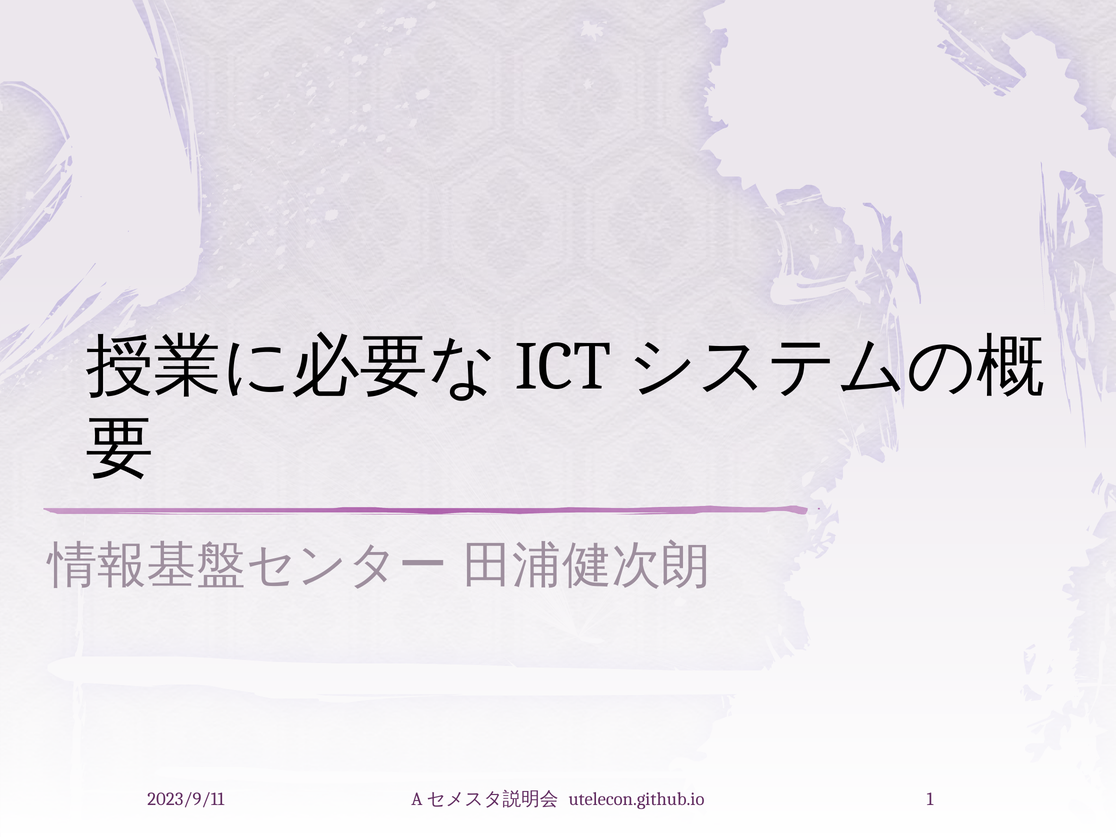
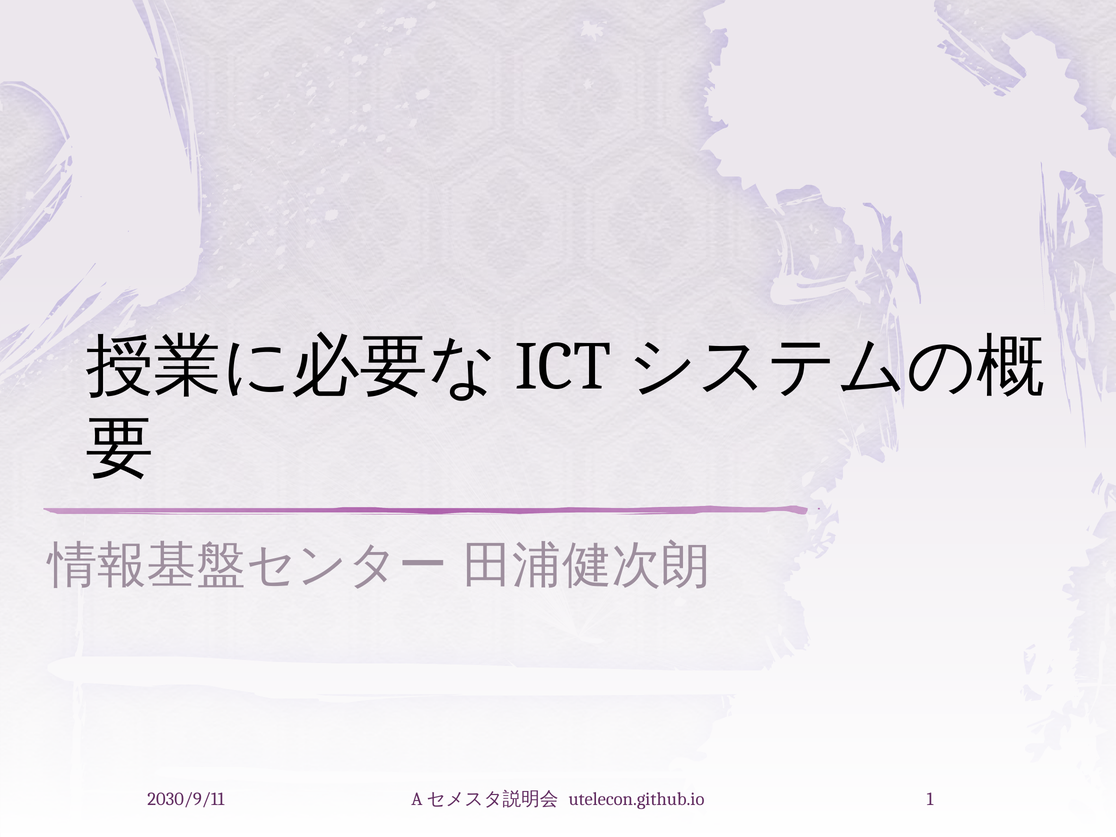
2023/9/11: 2023/9/11 -> 2030/9/11 (186, 799)
